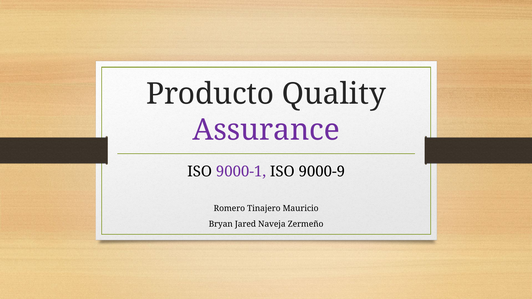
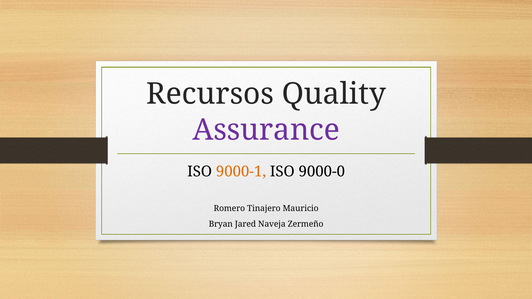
Producto: Producto -> Recursos (210, 94)
9000-1 colour: purple -> orange (241, 172)
9000-9: 9000-9 -> 9000-0 (322, 172)
